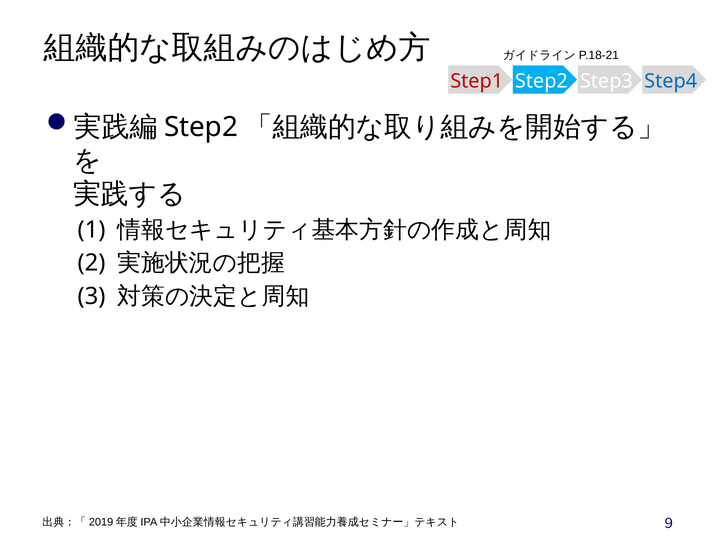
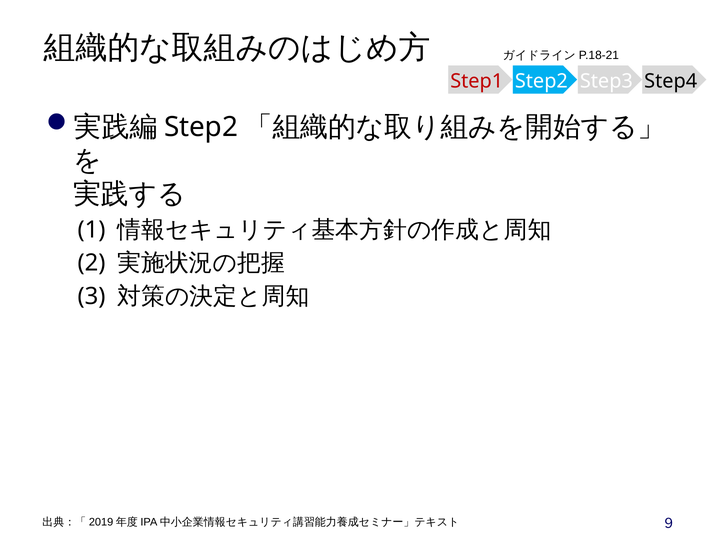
Step4 colour: blue -> black (671, 81)
